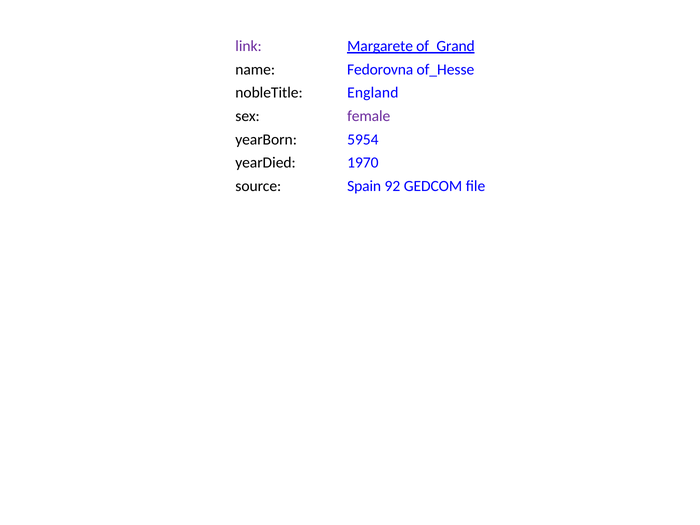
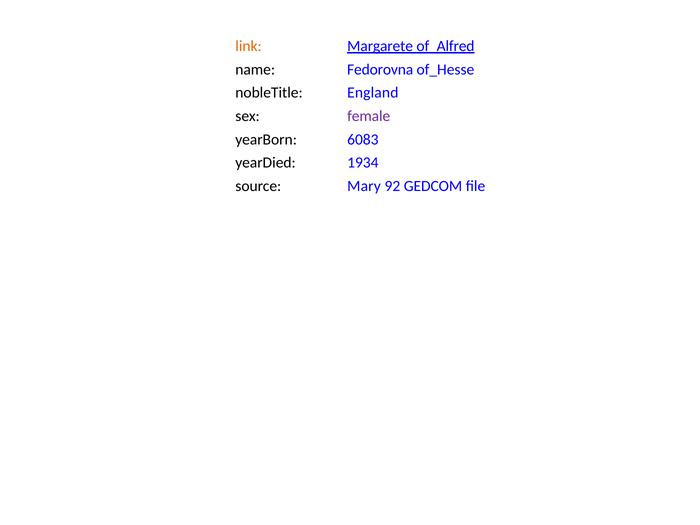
link colour: purple -> orange (249, 46)
of_Grand: of_Grand -> of_Alfred (445, 46)
5954: 5954 -> 6083 (363, 139)
1970: 1970 -> 1934 (363, 163)
Spain: Spain -> Mary (364, 186)
